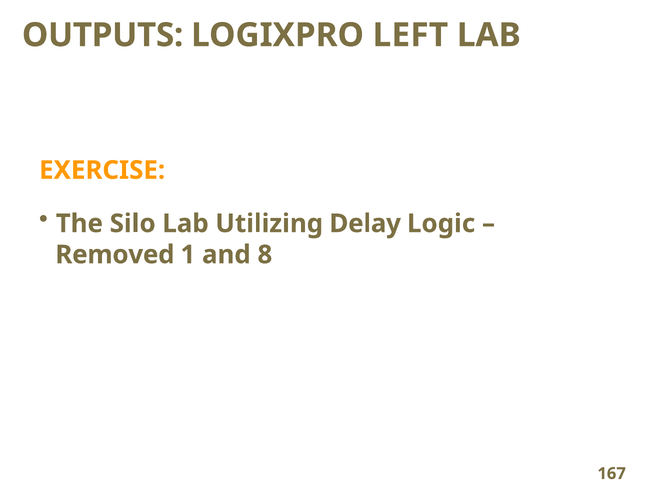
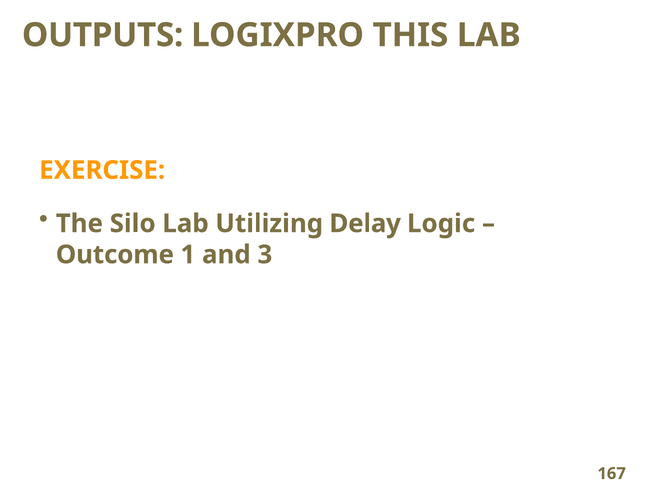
LEFT: LEFT -> THIS (410, 35)
Removed: Removed -> Outcome (115, 255)
8: 8 -> 3 (265, 255)
